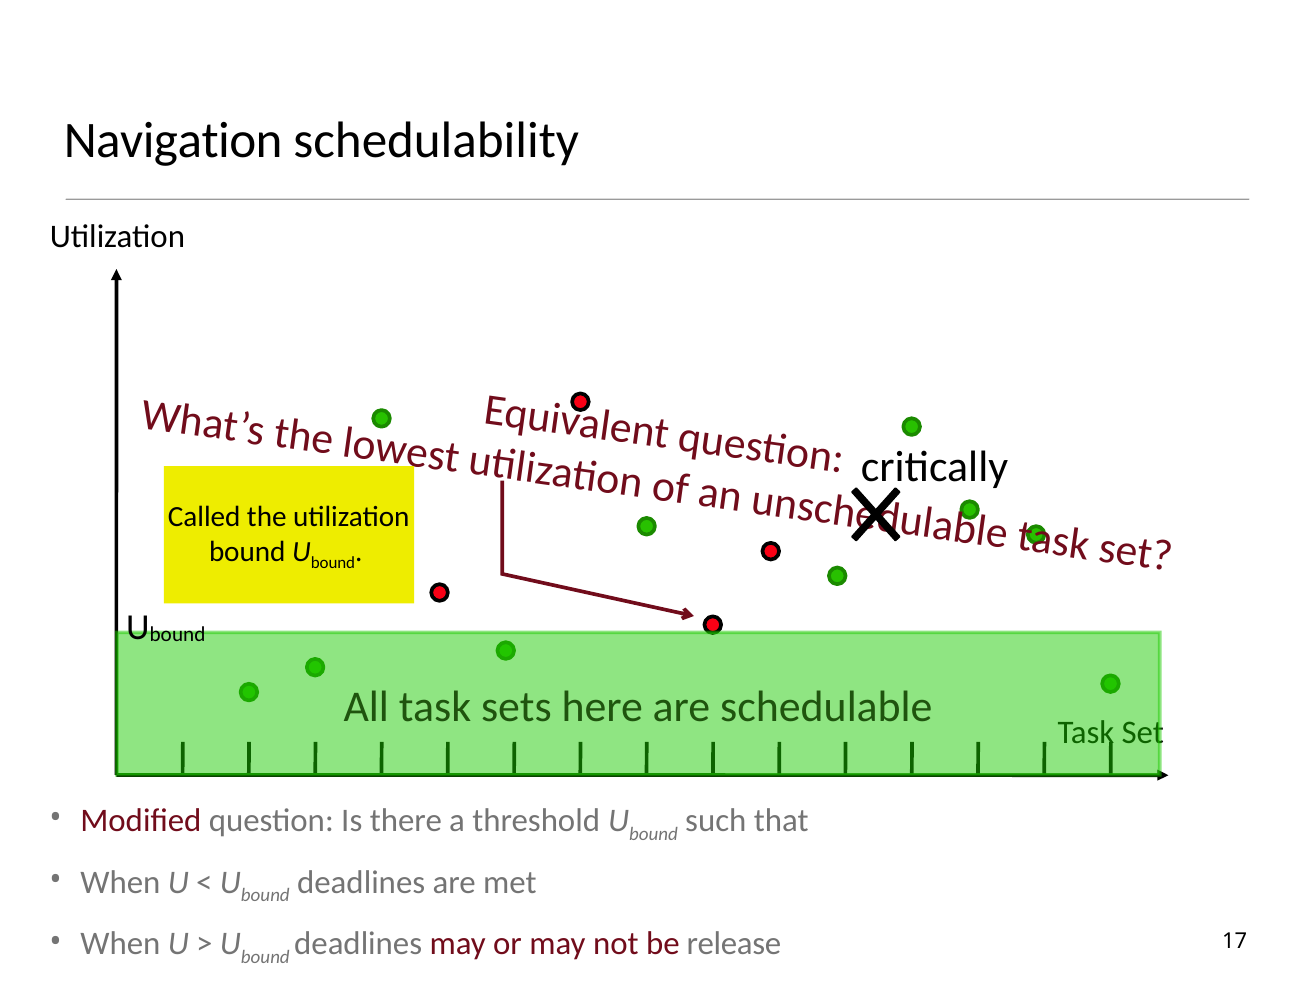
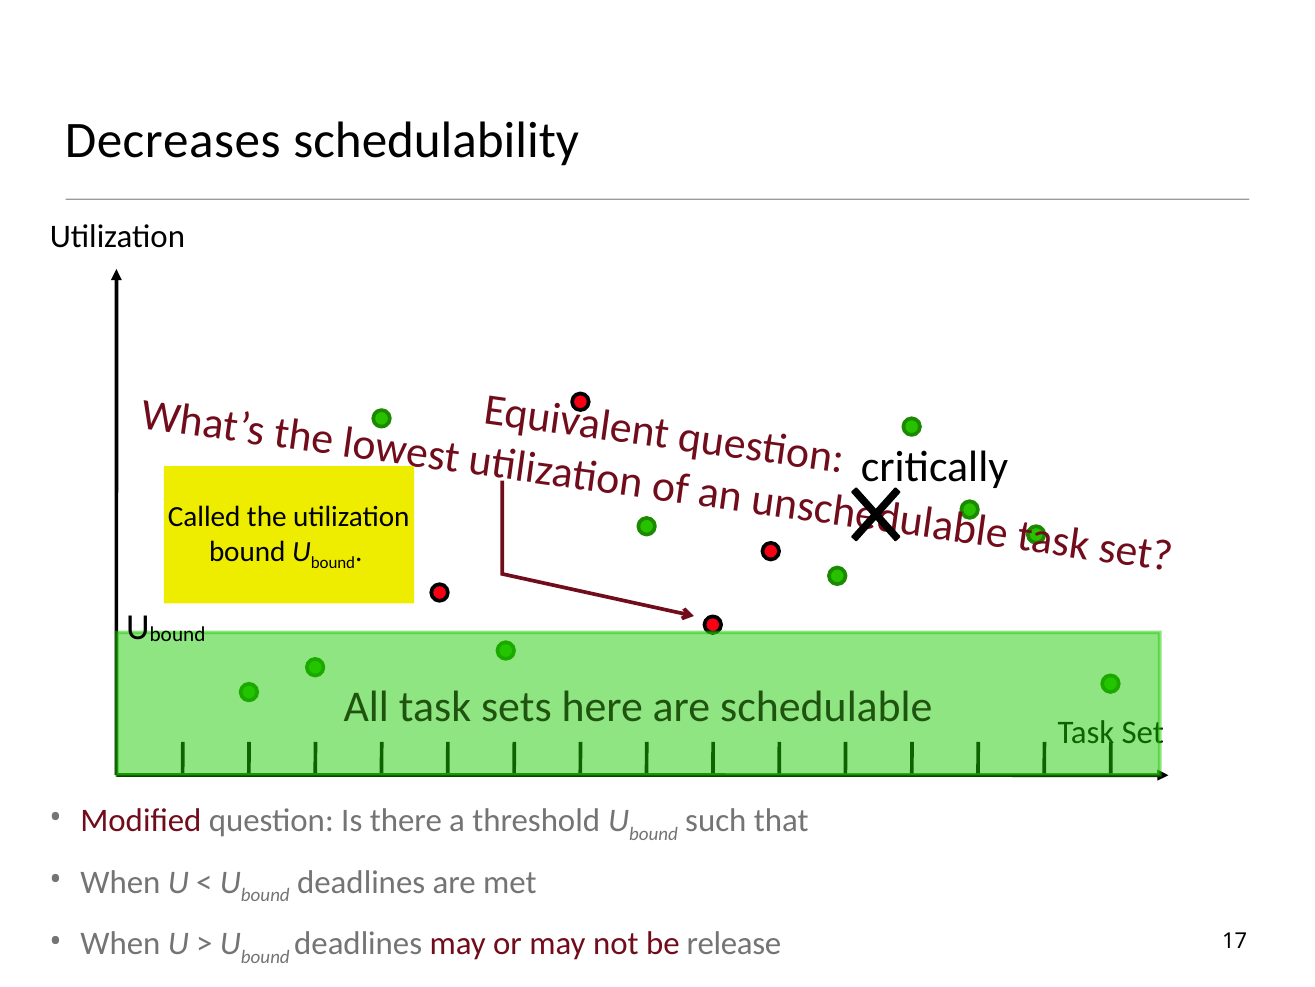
Navigation: Navigation -> Decreases (173, 141)
